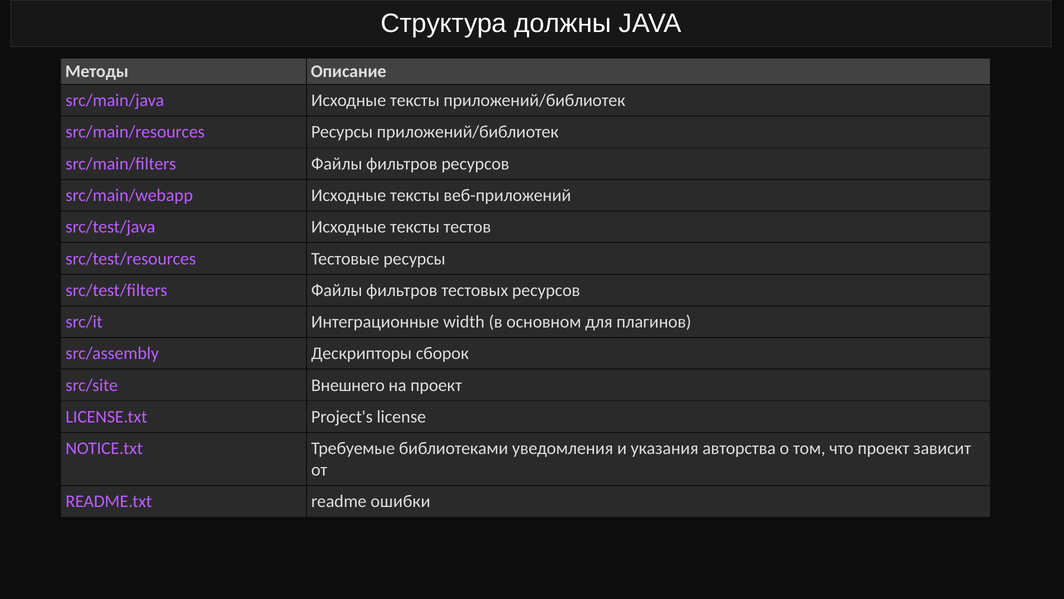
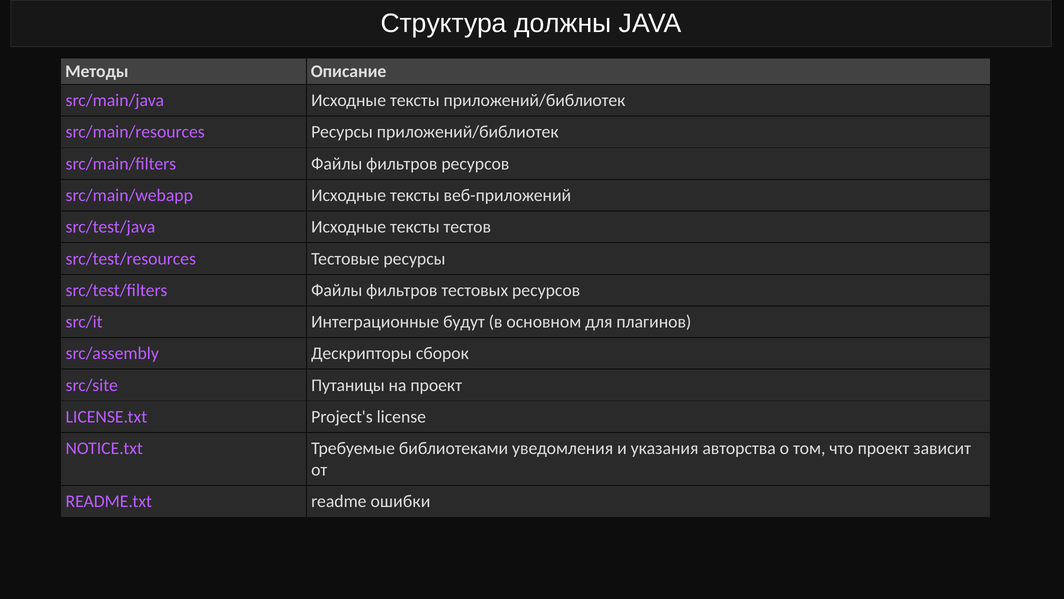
width: width -> будут (464, 322)
Внешнего: Внешнего -> Путаницы (348, 385)
